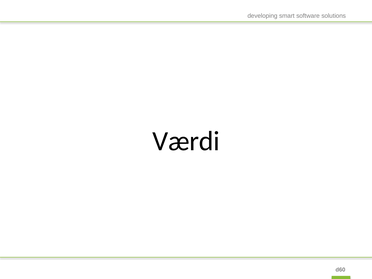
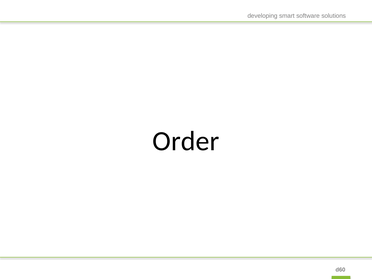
Værdi: Værdi -> Order (186, 141)
